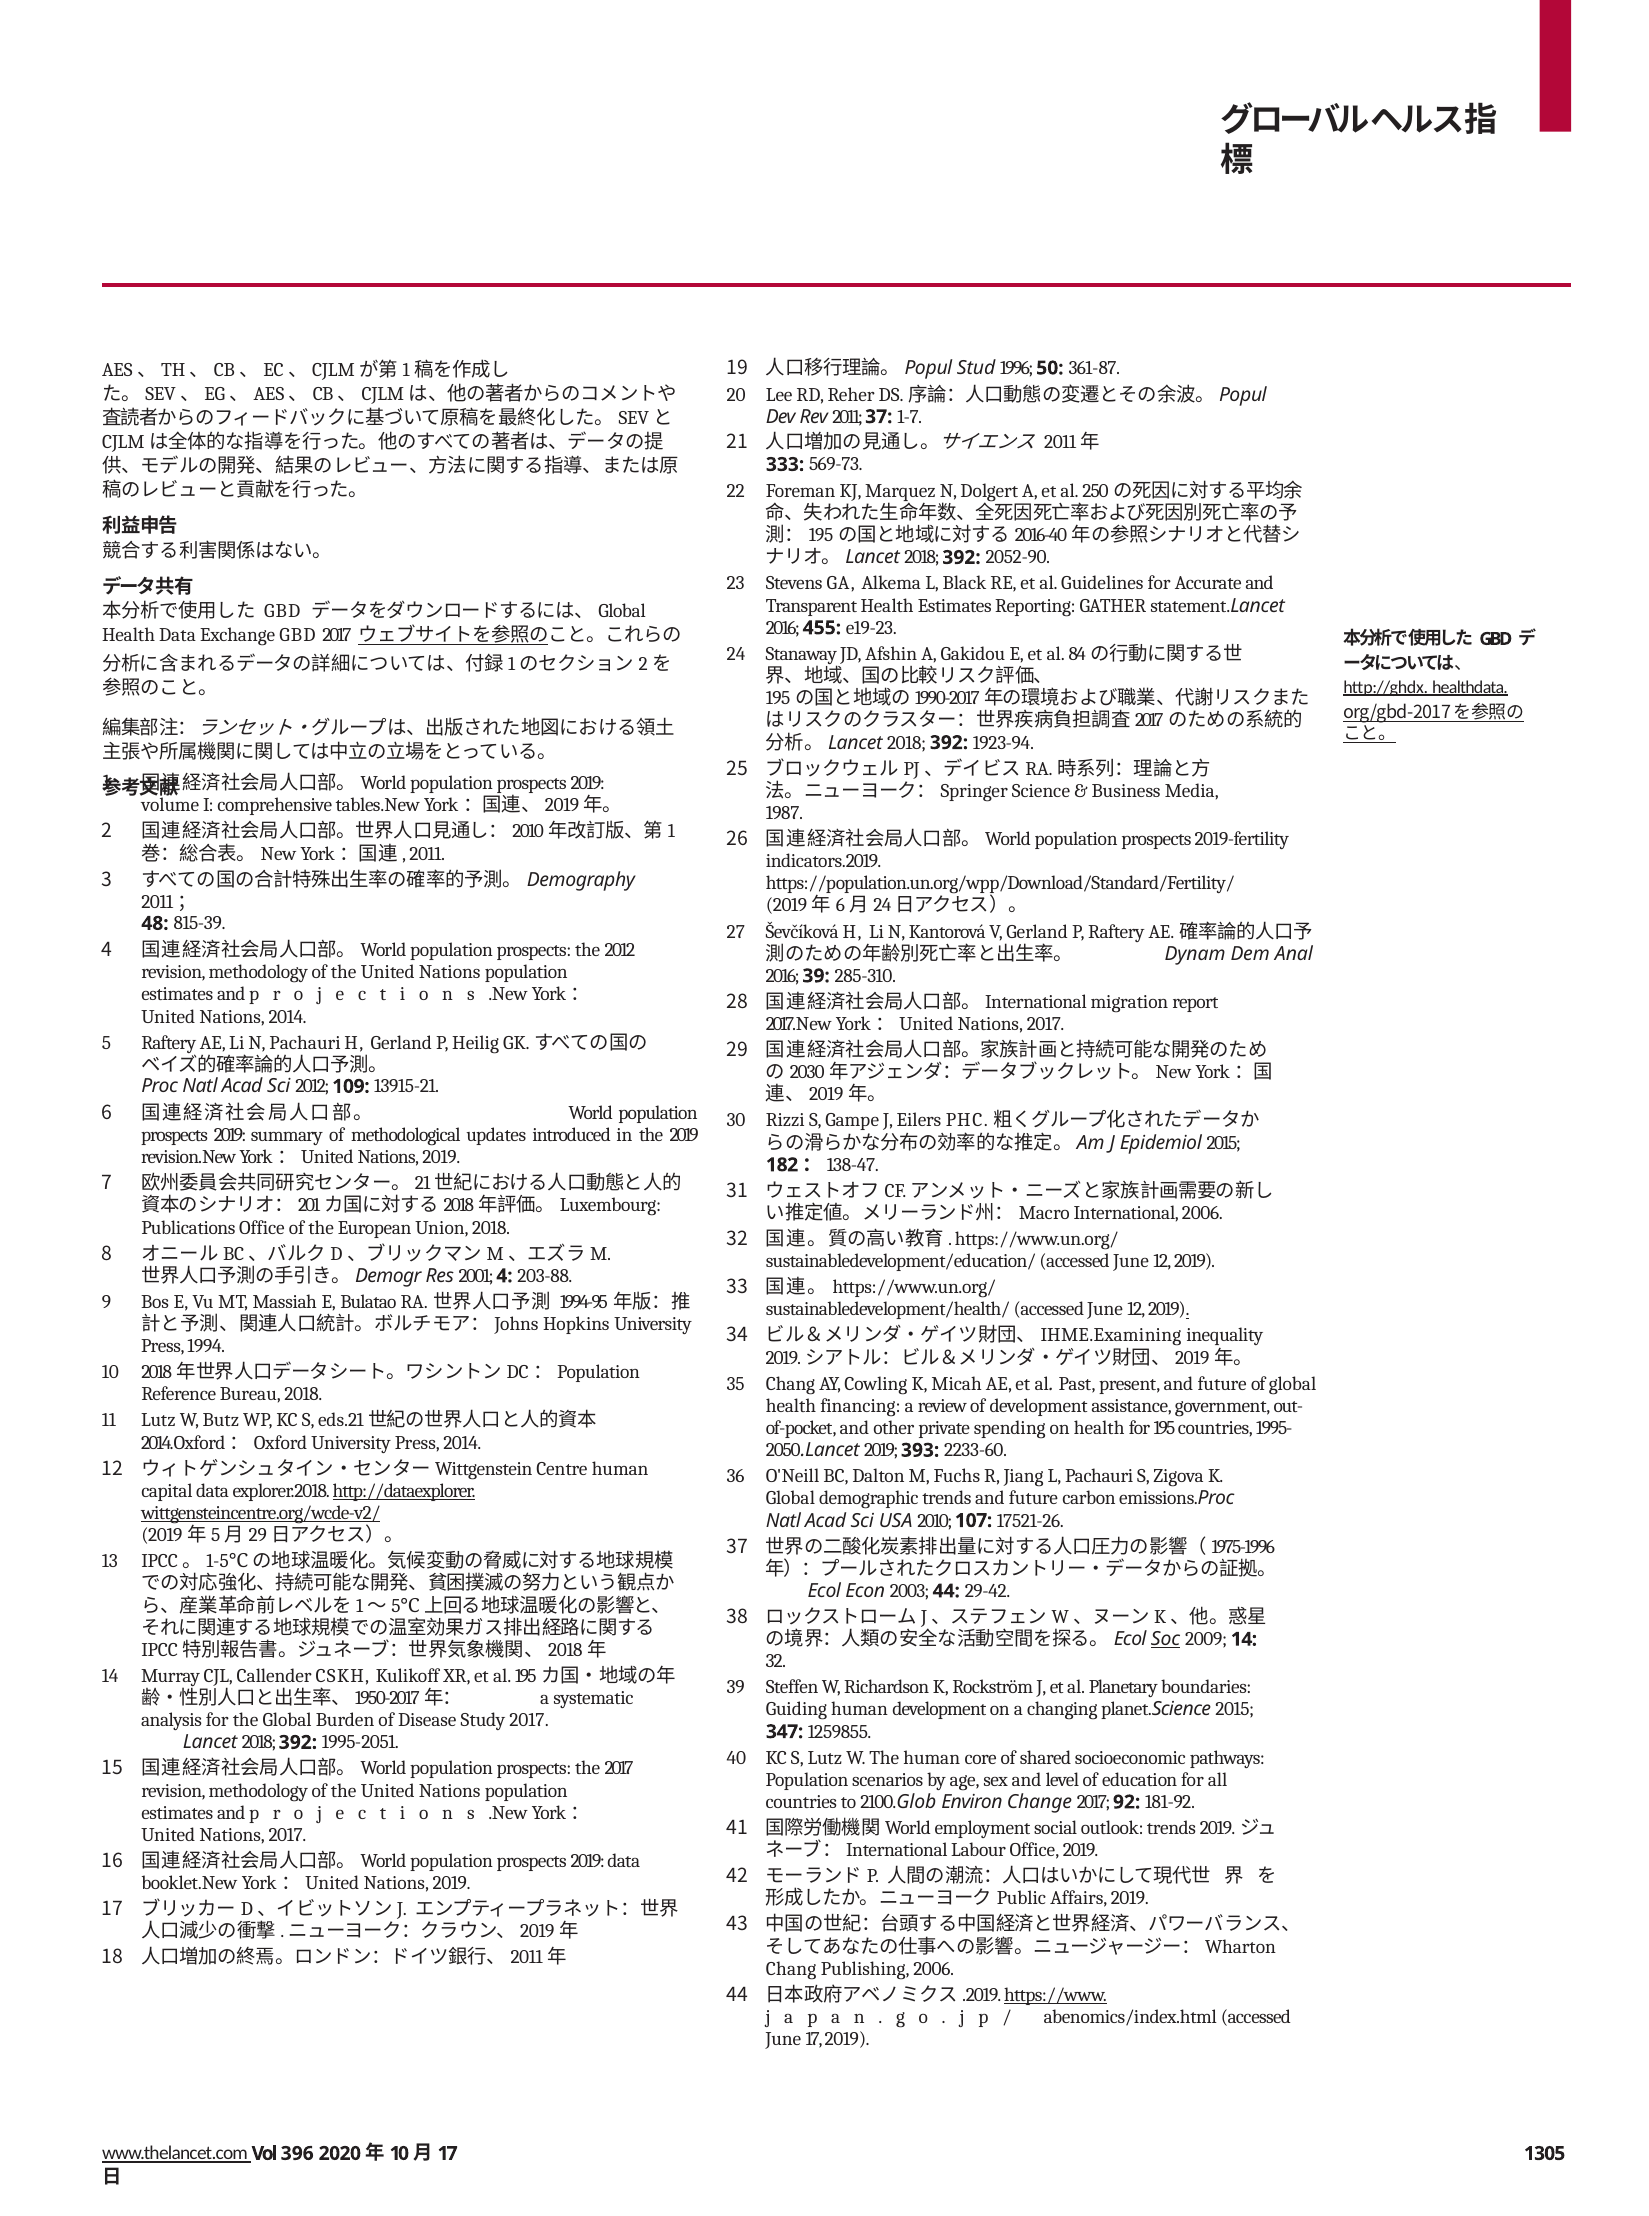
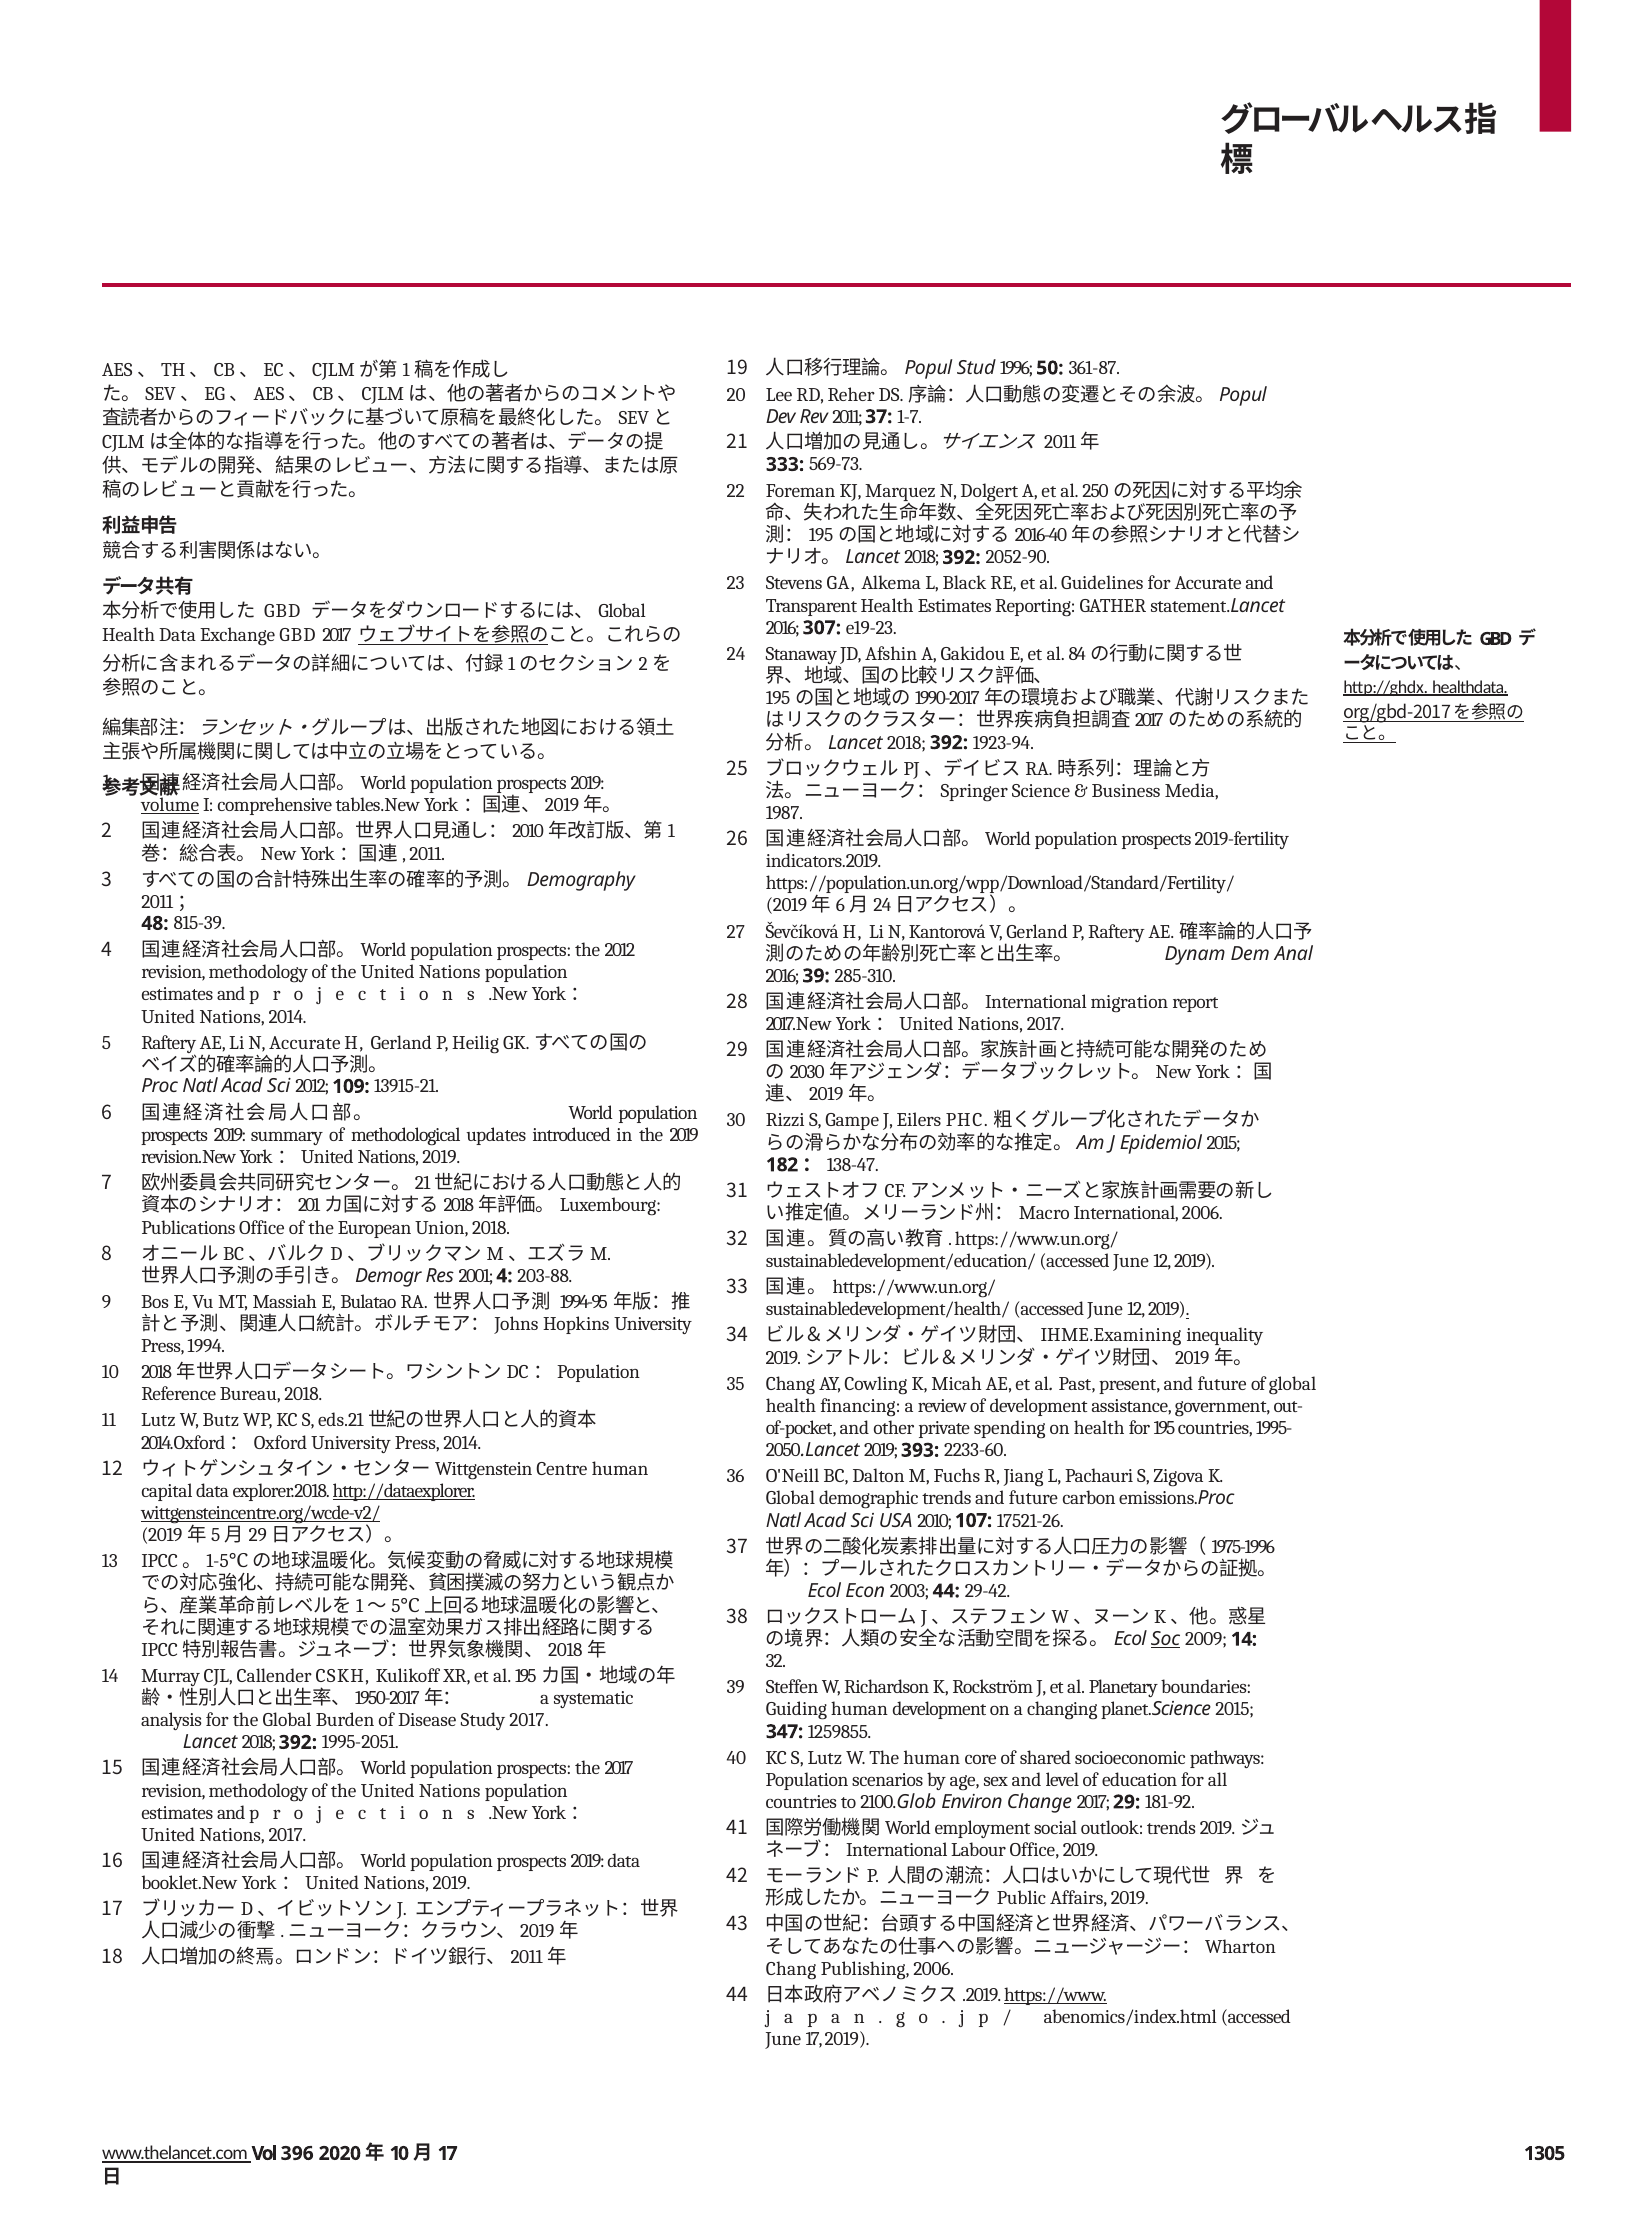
455: 455 -> 307 (822, 628)
volume underline: none -> present (170, 805)
N Pachauri: Pachauri -> Accurate (305, 1043)
Change 2017 92: 92 -> 29 (1127, 1802)
